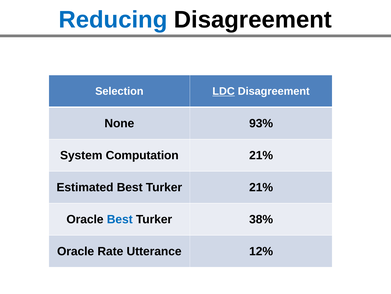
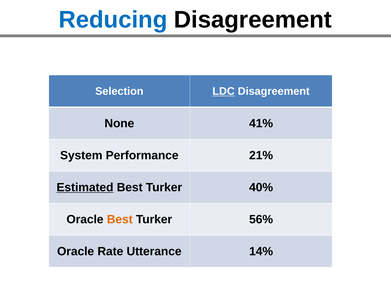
93%: 93% -> 41% (261, 123)
Computation: Computation -> Performance (142, 155)
Estimated underline: none -> present (85, 187)
Turker 21%: 21% -> 40% (261, 187)
Best colour: blue -> orange (120, 219)
38%: 38% -> 56% (261, 219)
12%: 12% -> 14% (261, 251)
